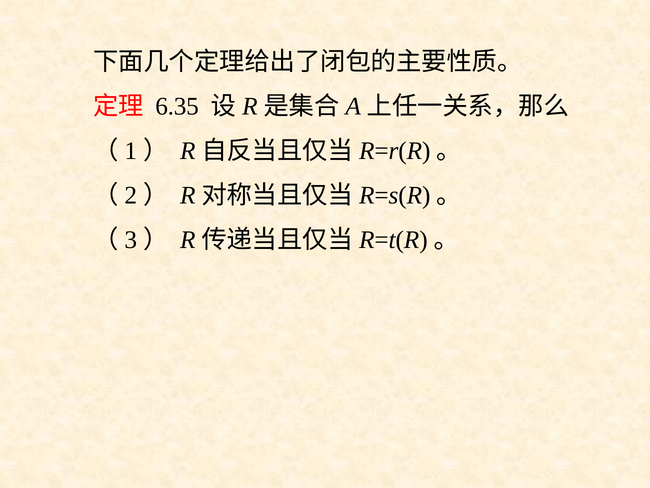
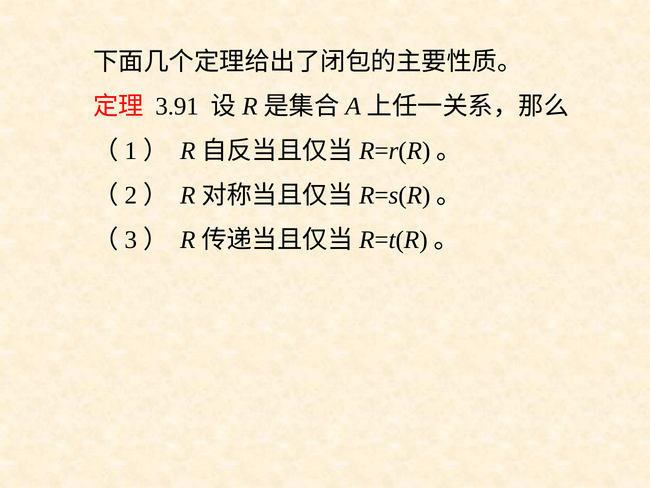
6.35: 6.35 -> 3.91 (177, 106)
